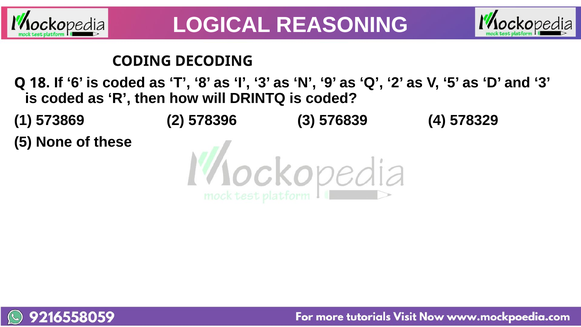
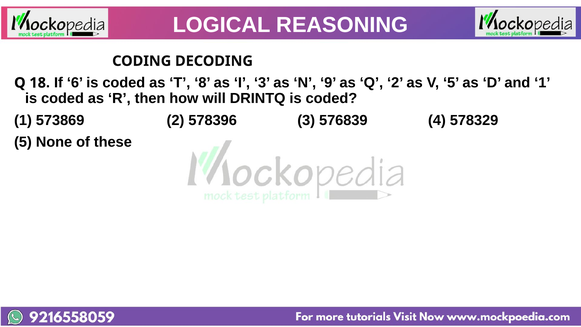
and 3: 3 -> 1 (542, 83)
